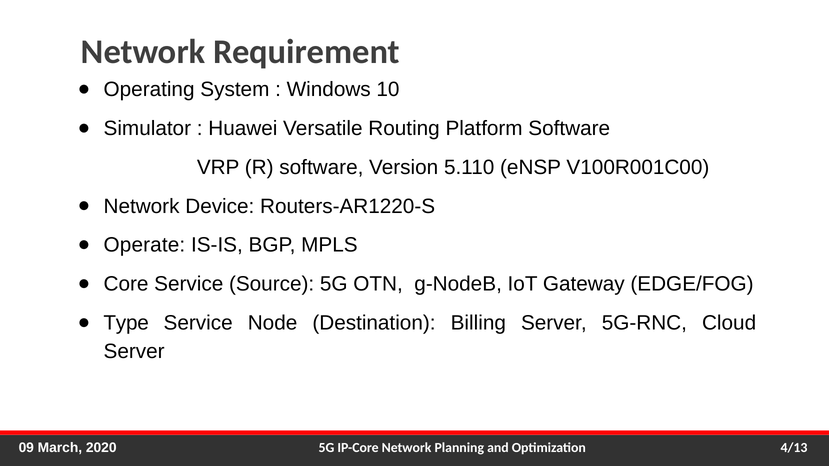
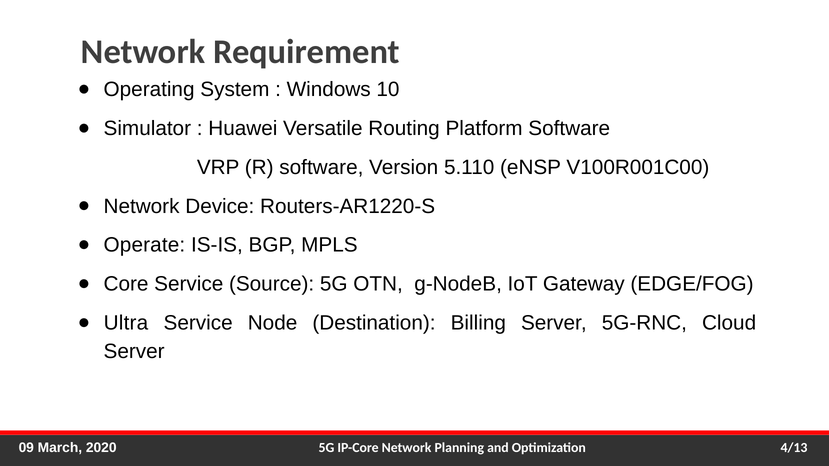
Type: Type -> Ultra (126, 323)
